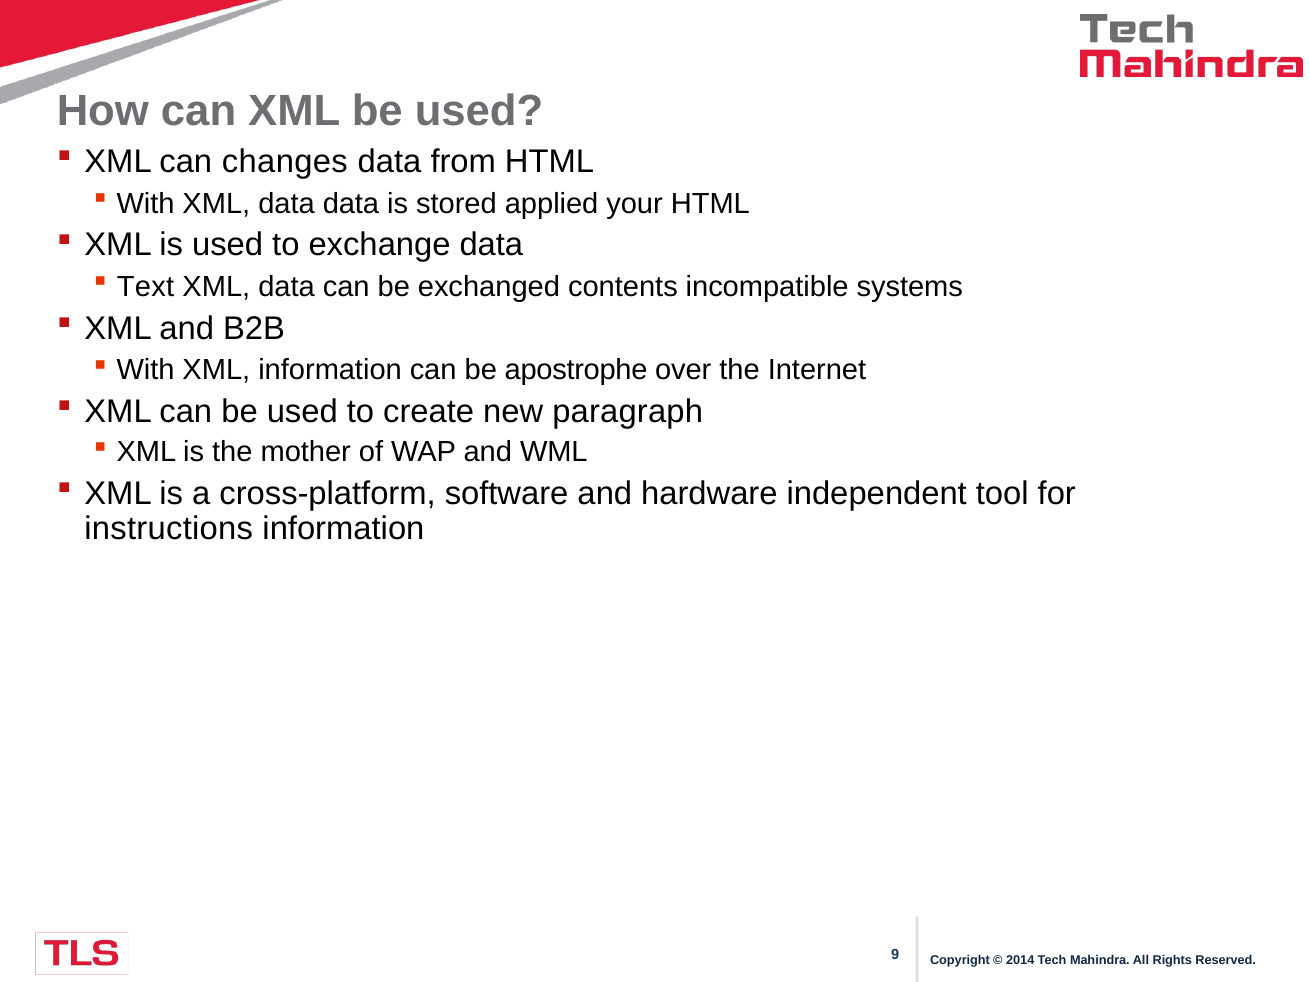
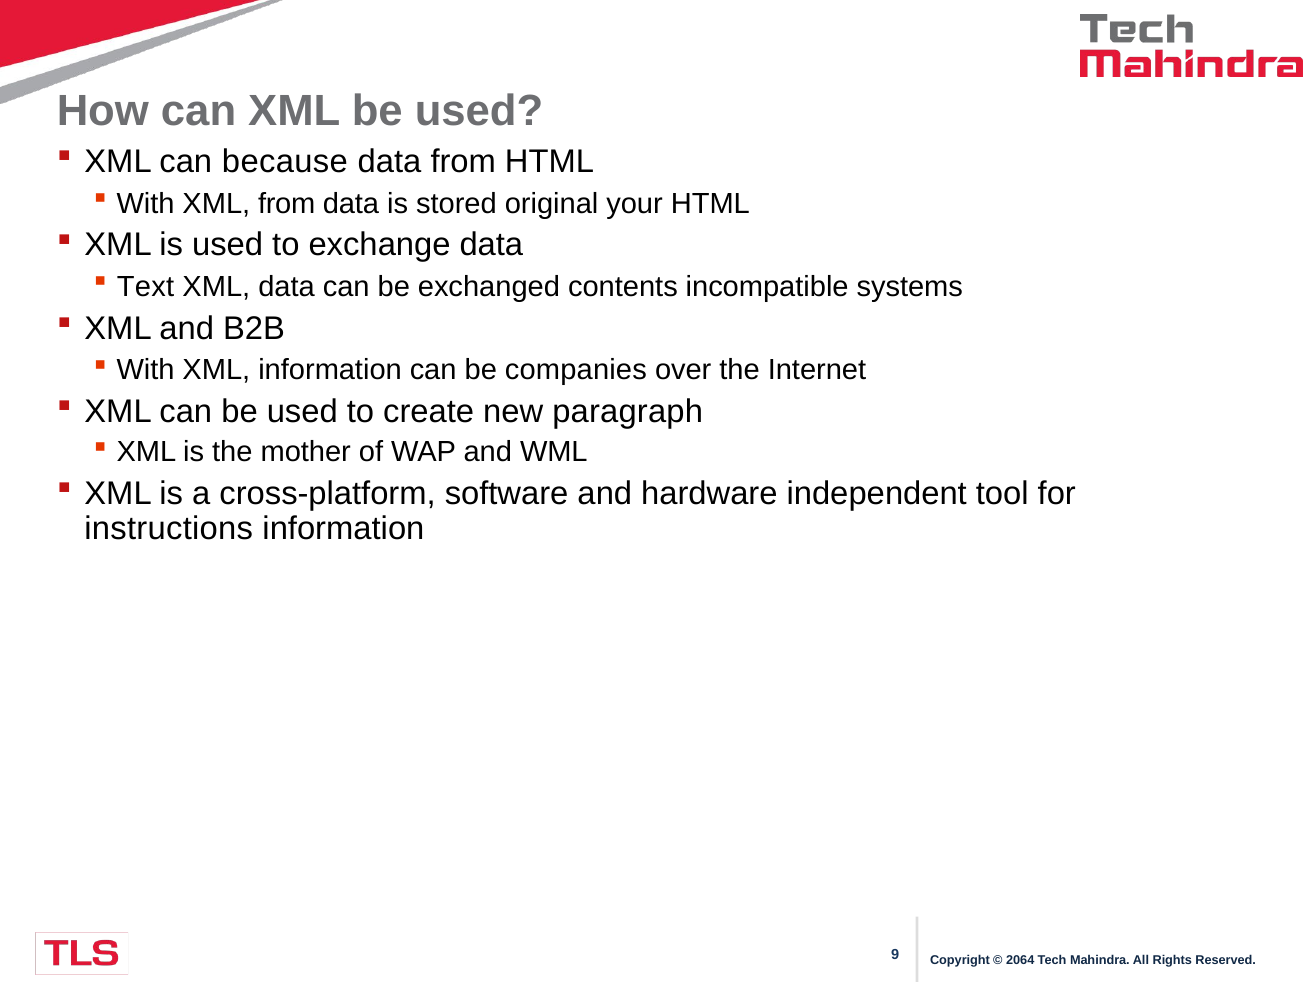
changes: changes -> because (285, 162)
With XML data: data -> from (287, 204)
applied: applied -> original (552, 204)
apostrophe: apostrophe -> companies (576, 370)
2014: 2014 -> 2064 (1020, 961)
